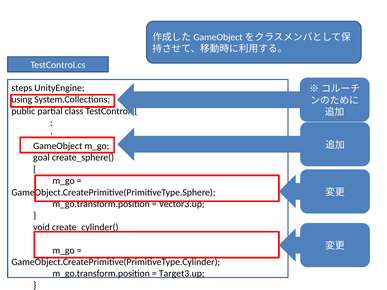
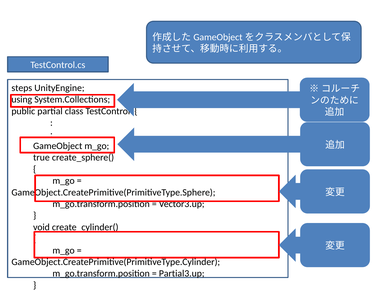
goal: goal -> true (41, 158)
Target3.up: Target3.up -> Partial3.up (182, 274)
